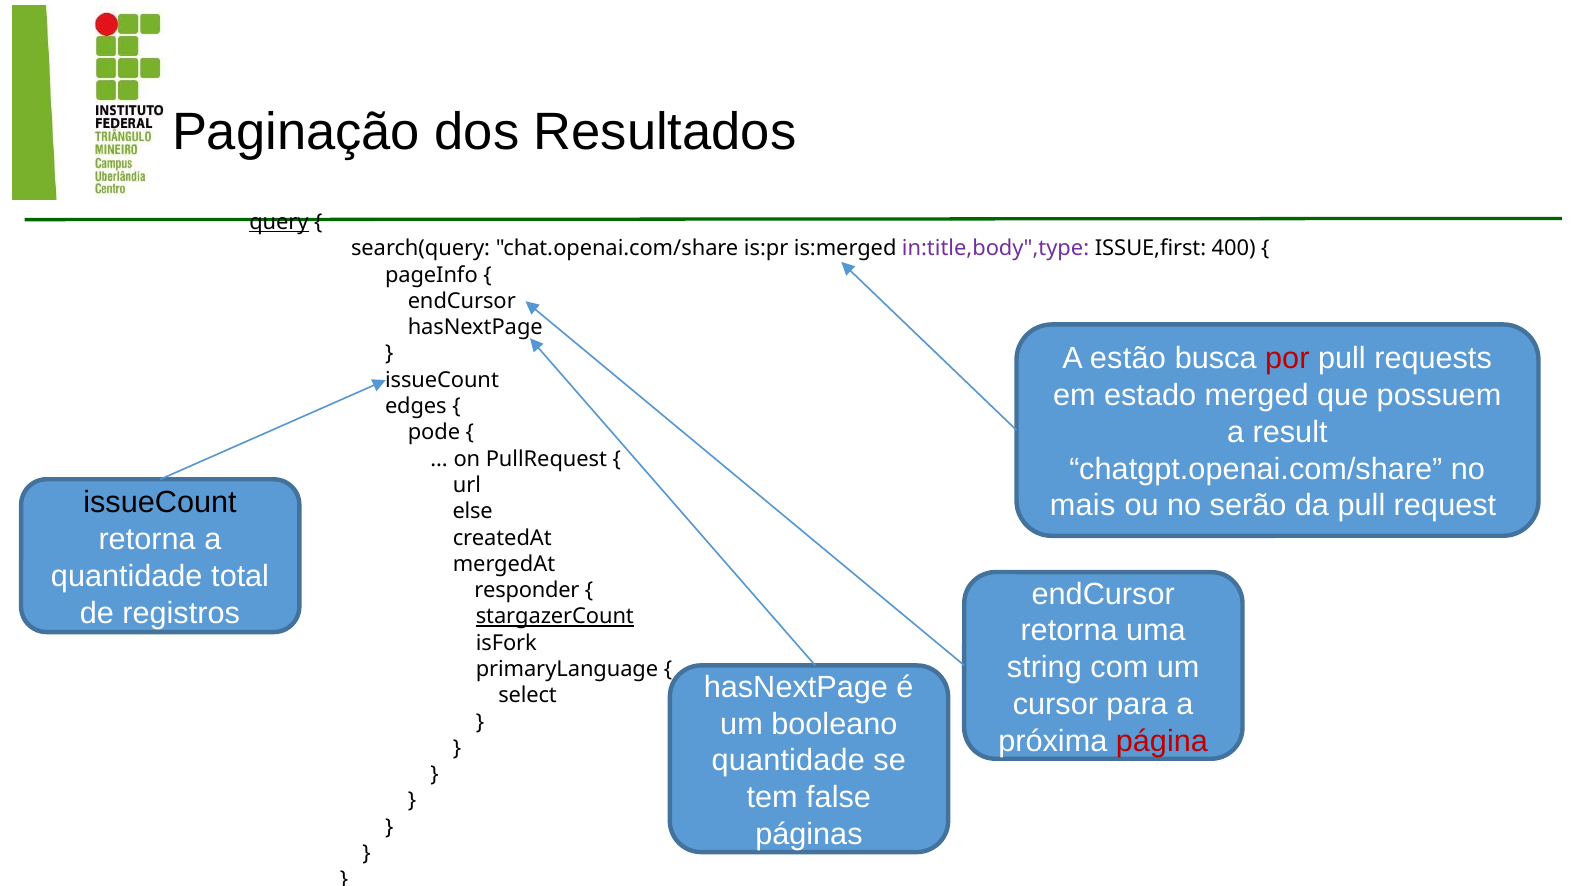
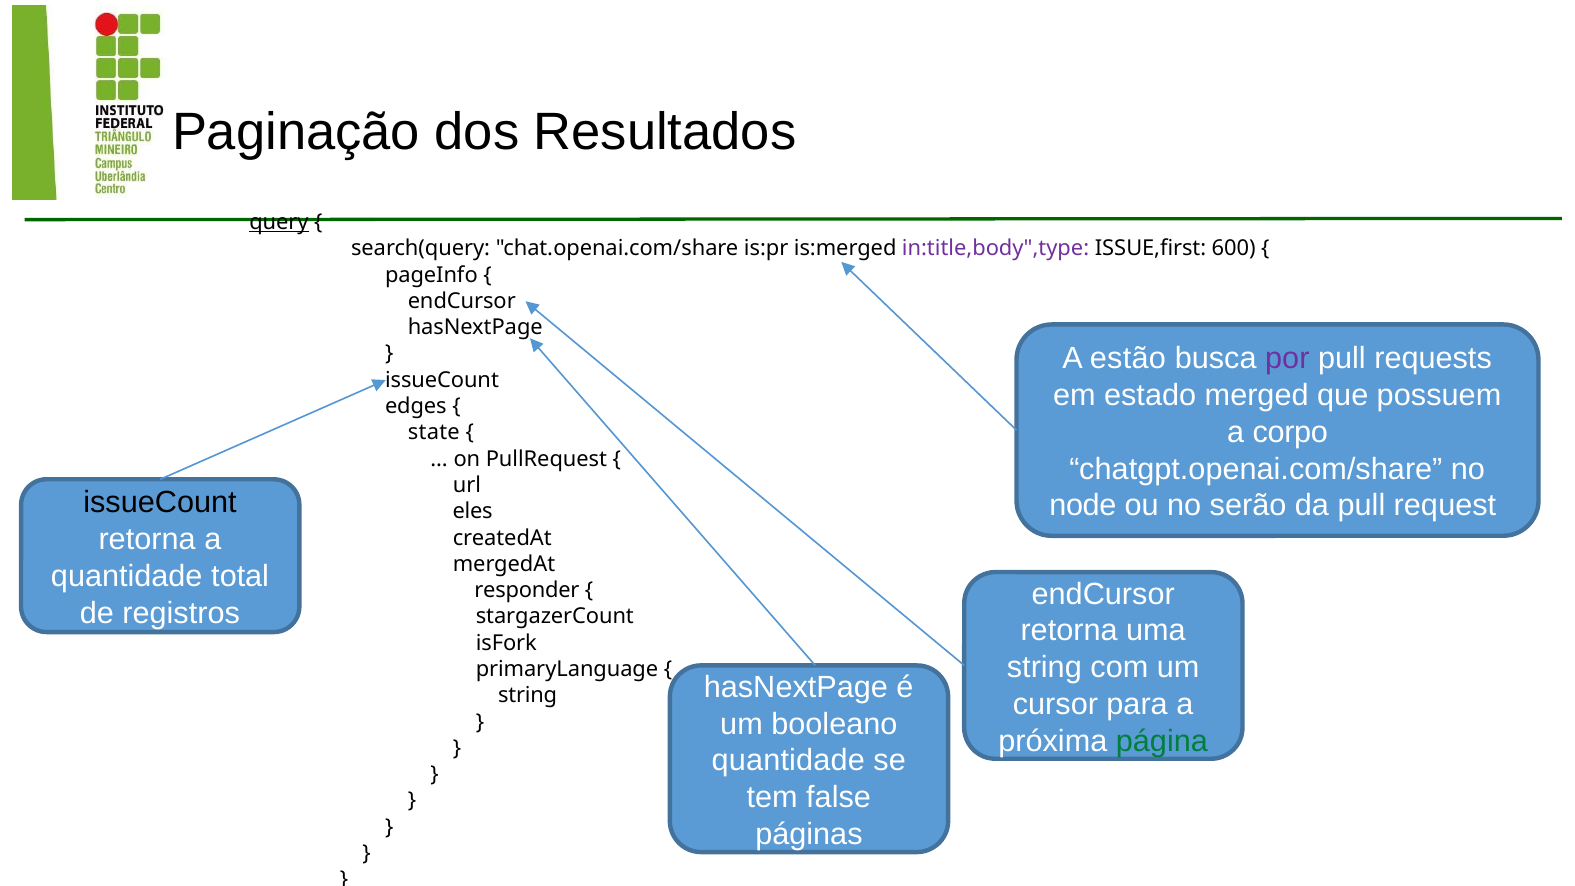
400: 400 -> 600 (1234, 249)
por colour: red -> purple (1287, 359)
result: result -> corpo (1290, 432)
pode: pode -> state (434, 433)
mais: mais -> node (1083, 506)
else: else -> eles (473, 511)
stargazerCount underline: present -> none (555, 617)
select: select -> string (528, 696)
página colour: red -> green (1162, 741)
